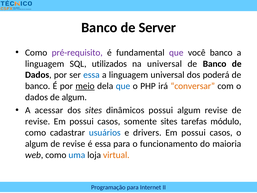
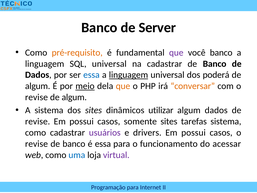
pré-requisito colour: purple -> orange (77, 52)
SQL utilizados: utilizados -> universal (109, 64)
na universal: universal -> cadastrar (165, 64)
linguagem underline: none -> present (129, 75)
banco: banco -> algum (38, 86)
que colour: blue -> orange (123, 86)
dados: dados -> revise (36, 97)
A acessar: acessar -> sistema (49, 110)
dinâmicos possui: possui -> utilizar (161, 110)
algum revise: revise -> dados (216, 110)
tarefas módulo: módulo -> sistema (226, 121)
usuários colour: blue -> purple (105, 132)
algum: algum -> revise (36, 144)
revise: revise -> banco (74, 144)
maioria: maioria -> acessar (227, 144)
virtual colour: orange -> purple (116, 155)
